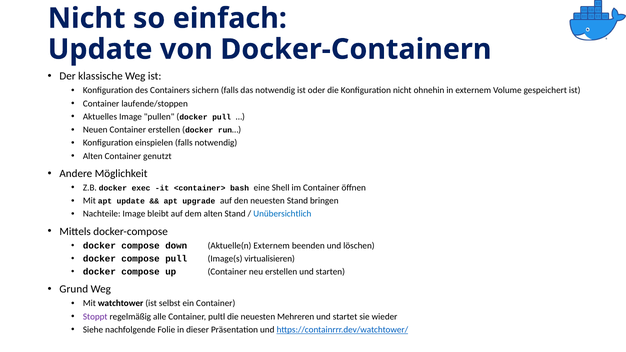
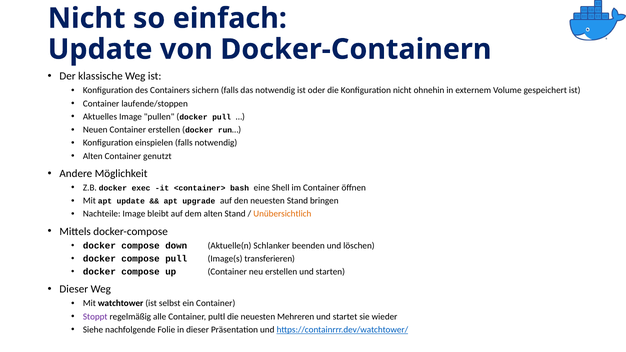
Unübersichtlich colour: blue -> orange (282, 214)
Aktuelle(n Externem: Externem -> Schlanker (272, 246)
virtualisieren: virtualisieren -> transferieren (270, 259)
Grund: Grund -> Dieser (74, 289)
